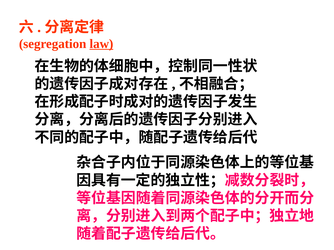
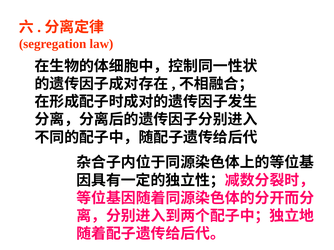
law underline: present -> none (101, 44)
